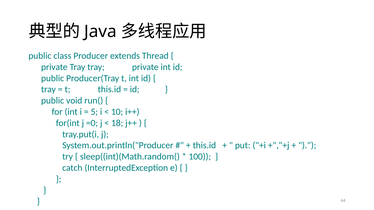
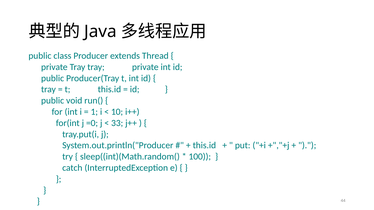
5: 5 -> 1 (94, 112)
18: 18 -> 33 (117, 123)
